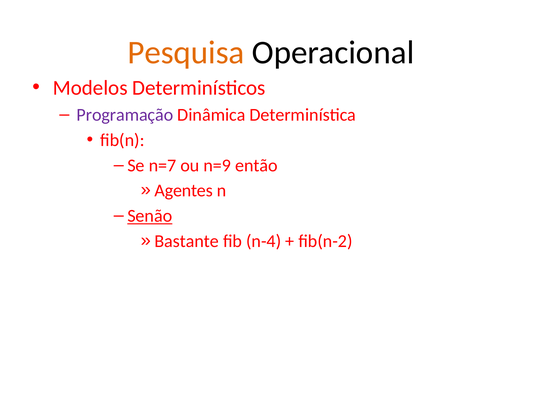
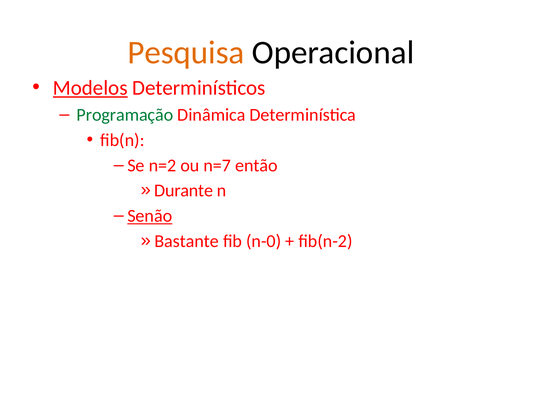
Modelos underline: none -> present (90, 88)
Programação colour: purple -> green (125, 115)
n=7: n=7 -> n=2 (163, 165)
n=9: n=9 -> n=7 (217, 165)
Agentes: Agentes -> Durante (184, 190)
n-4: n-4 -> n-0 (264, 241)
